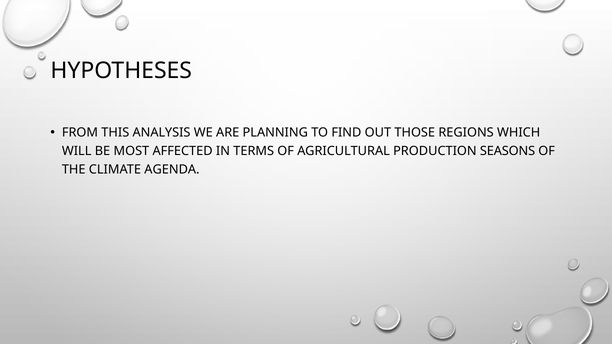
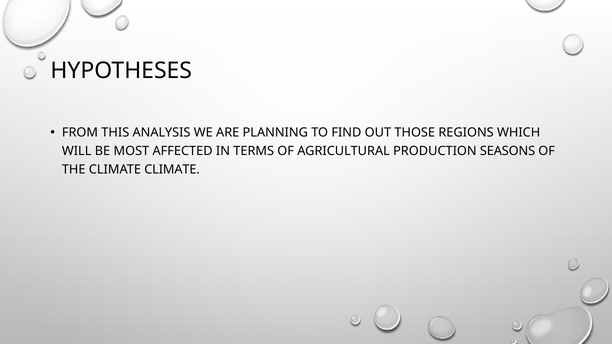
CLIMATE AGENDA: AGENDA -> CLIMATE (172, 169)
